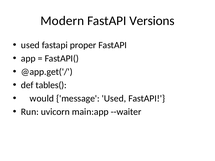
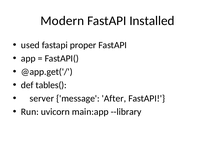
Versions: Versions -> Installed (152, 21)
would: would -> server (42, 99)
message Used: Used -> After (114, 99)
--waiter: --waiter -> --library (126, 112)
